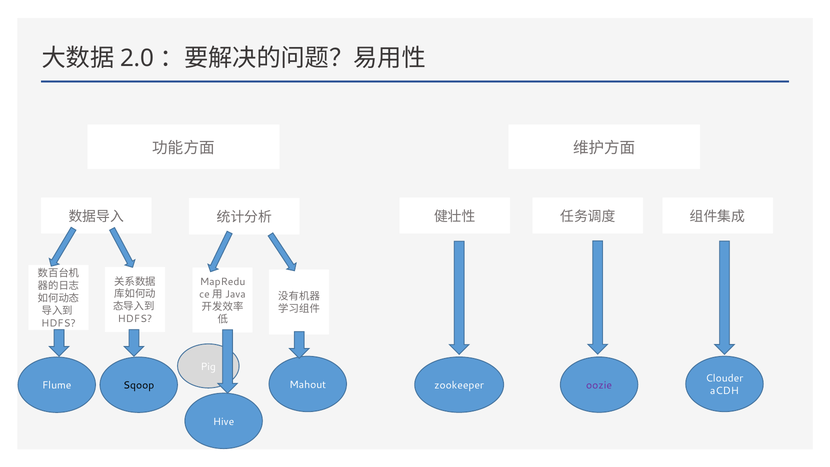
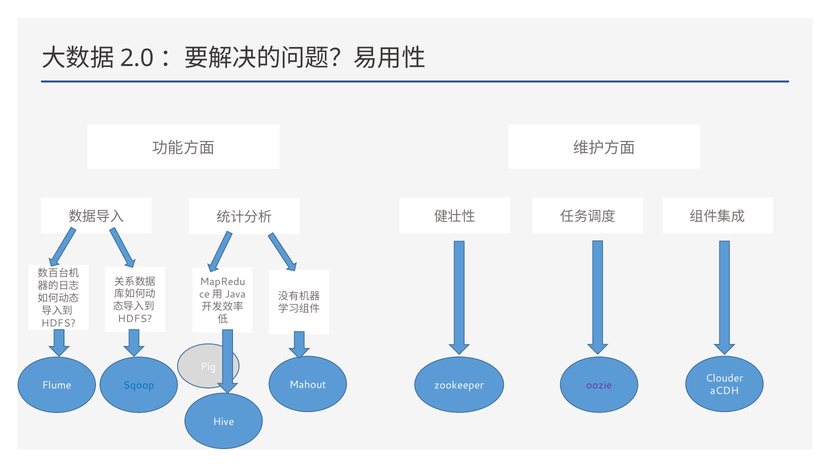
Sqoop colour: black -> blue (139, 385)
